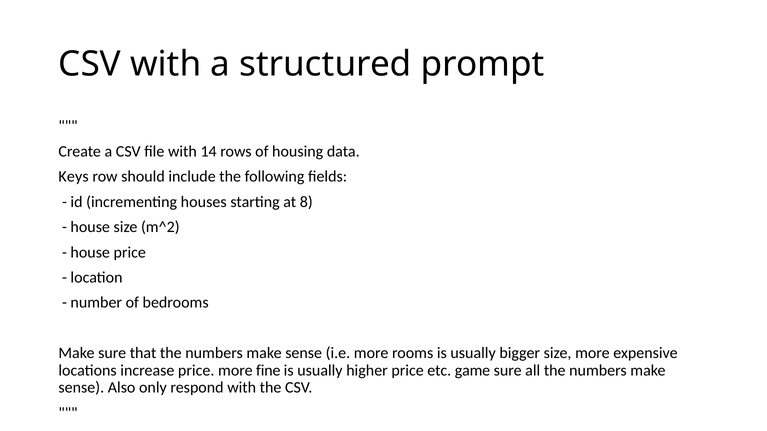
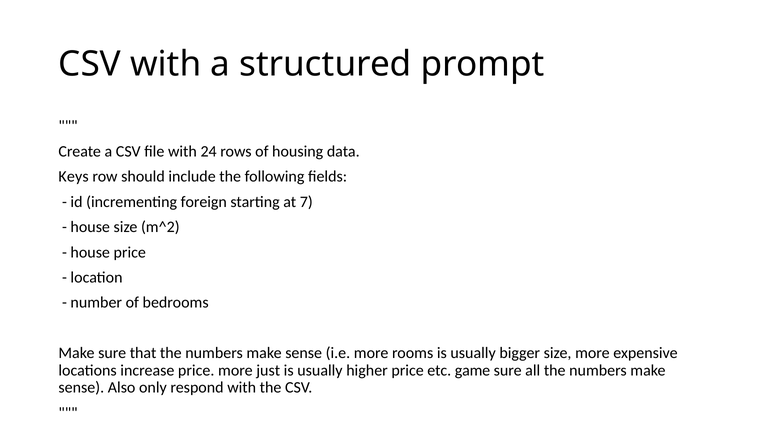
14: 14 -> 24 (209, 152)
houses: houses -> foreign (204, 202)
8: 8 -> 7 (306, 202)
fine: fine -> just (268, 371)
